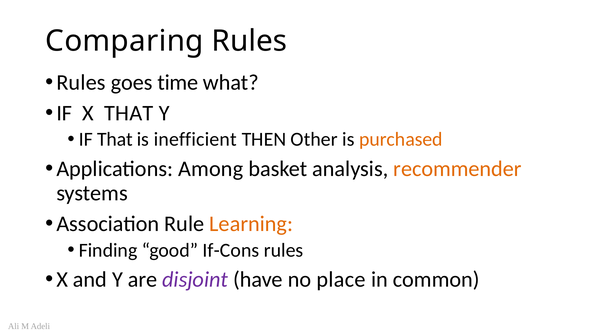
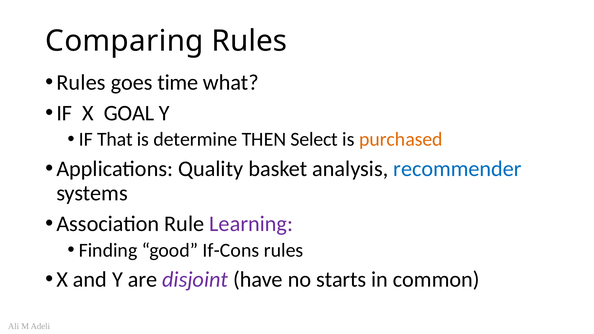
X THAT: THAT -> GOAL (129, 113)
inefficient: inefficient -> determine (195, 139)
Other: Other -> Select (314, 139)
Among: Among -> Quality (211, 169)
recommender colour: orange -> blue (458, 169)
Learning colour: orange -> purple (251, 224)
place: place -> starts (341, 280)
